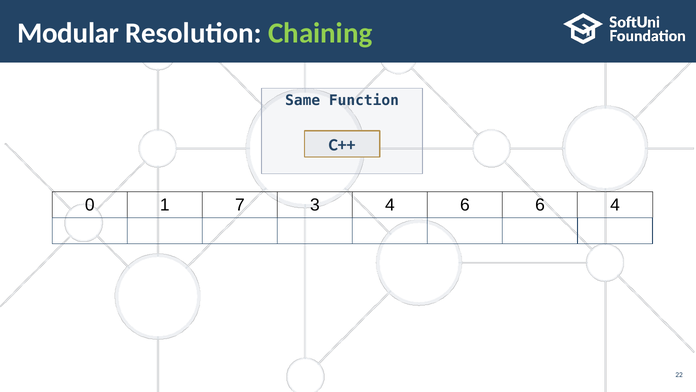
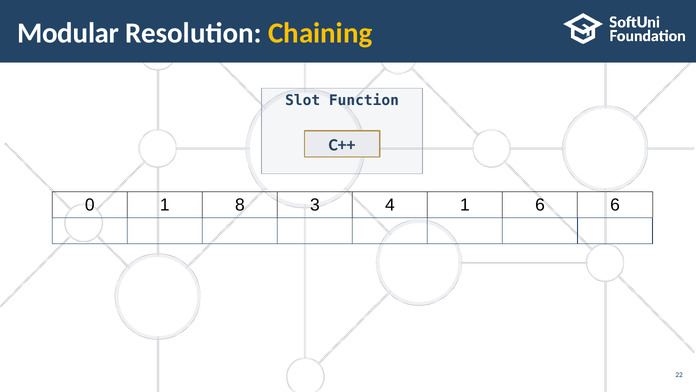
Chaining colour: light green -> yellow (320, 33)
Same: Same -> Slot (303, 100)
7: 7 -> 8 (240, 205)
4 6: 6 -> 1 (465, 205)
6 4: 4 -> 6 (615, 205)
